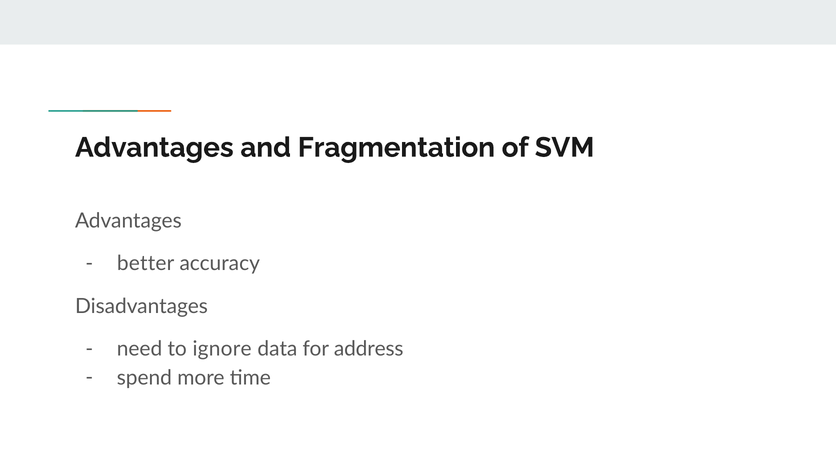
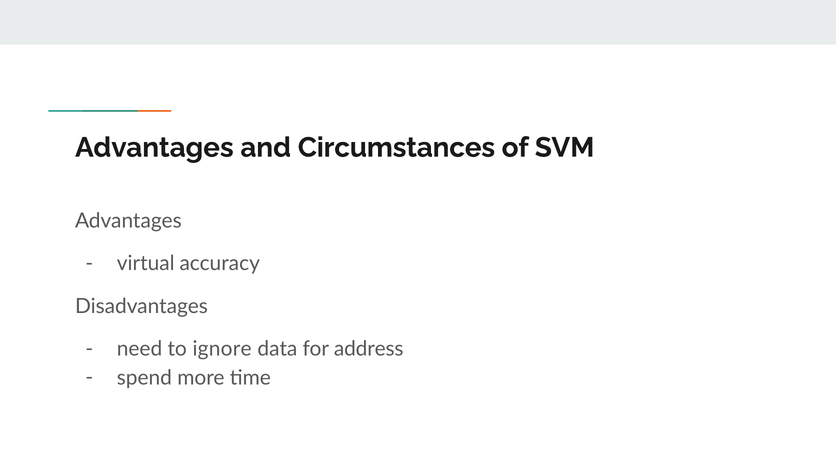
Fragmentation: Fragmentation -> Circumstances (396, 148)
better: better -> virtual (146, 264)
